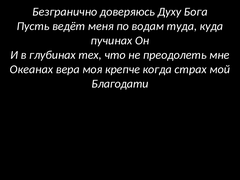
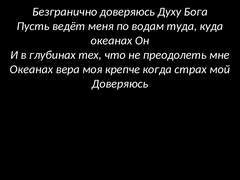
пучинах: пучинах -> океанах (112, 41)
Благодати: Благодати -> Доверяюсь (120, 84)
